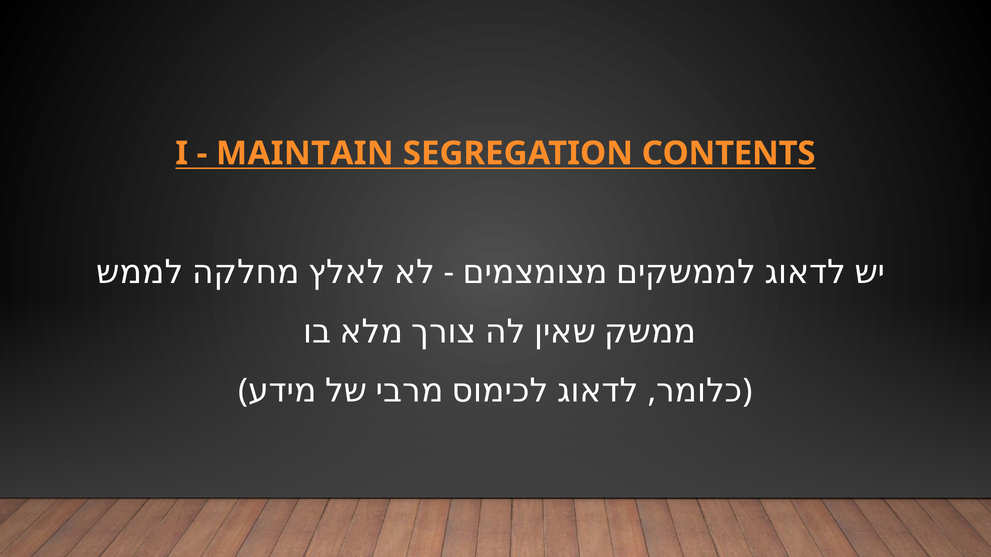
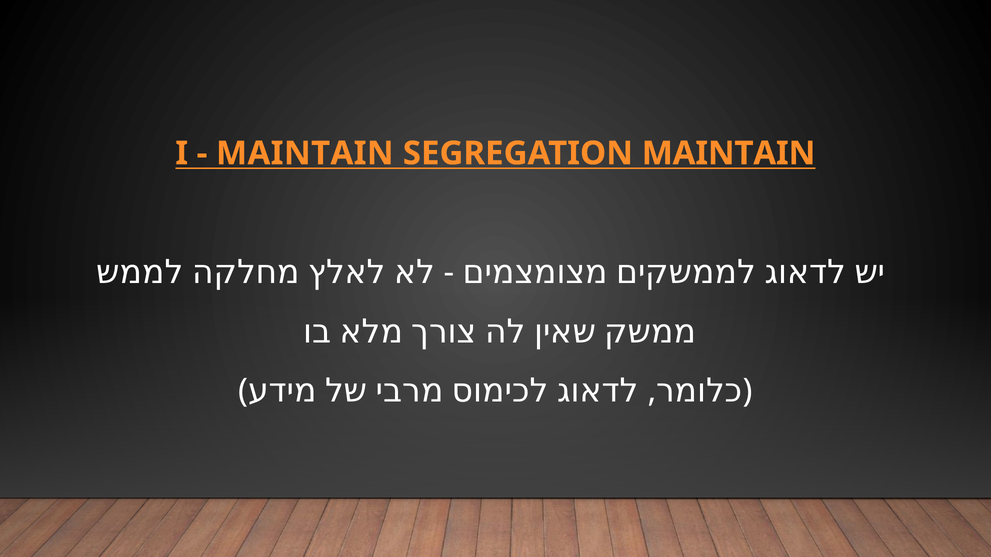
SEGREGATION CONTENTS: CONTENTS -> MAINTAIN (729, 154)
